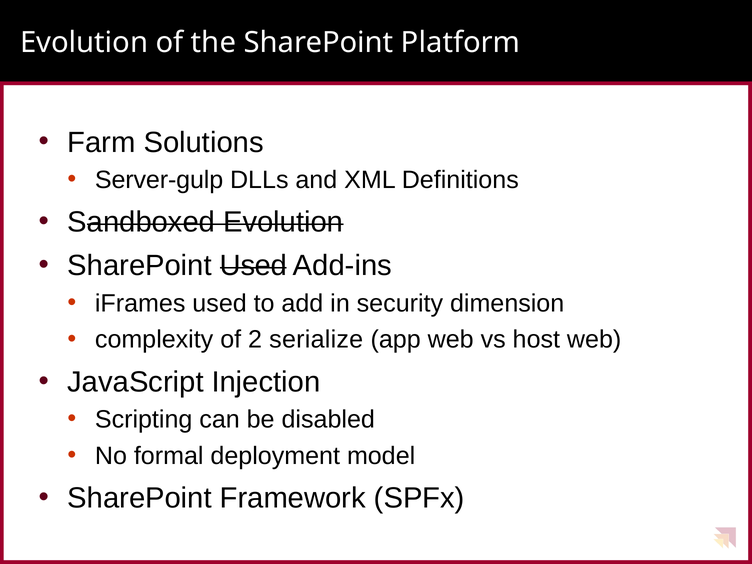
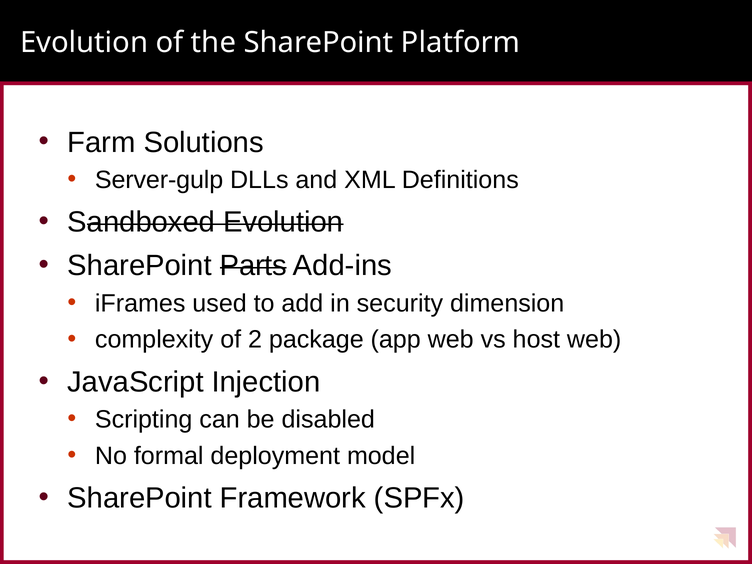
SharePoint Used: Used -> Parts (253, 266)
serialize: serialize -> package (316, 340)
